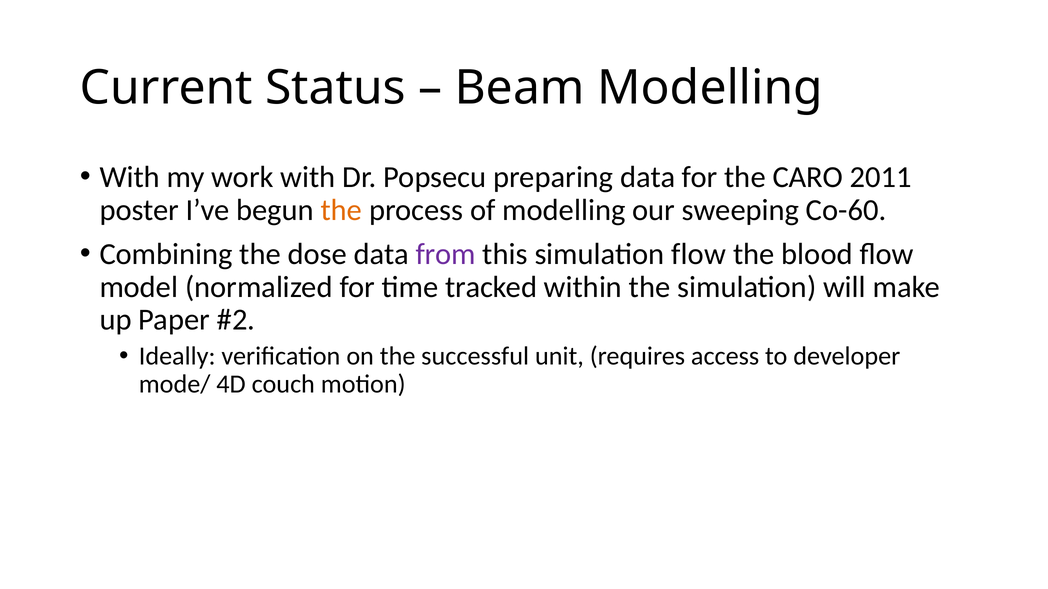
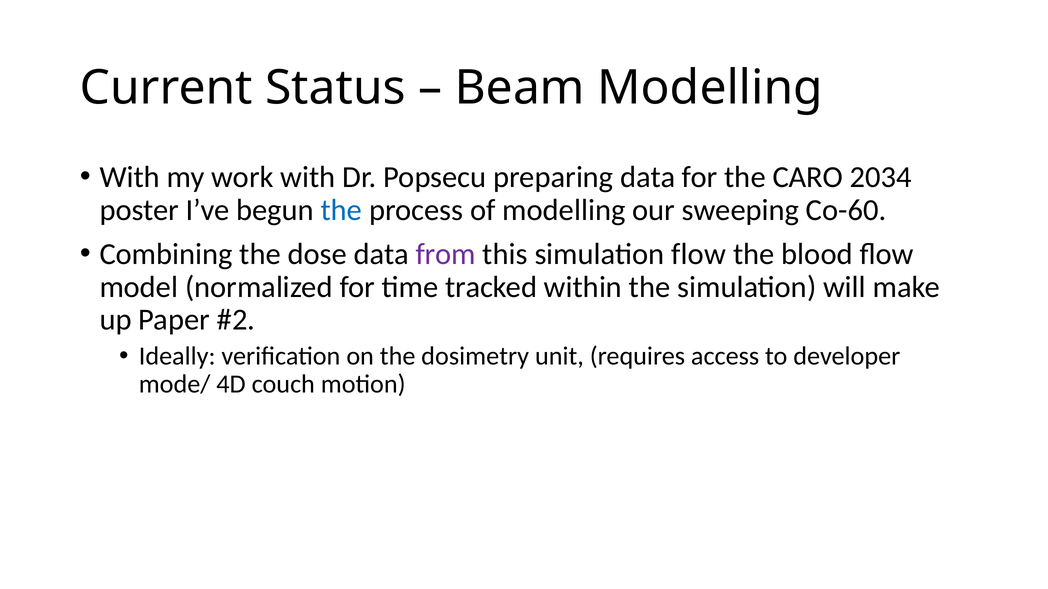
2011: 2011 -> 2034 (881, 177)
the colour: orange -> blue (341, 210)
successful: successful -> dosimetry (475, 356)
